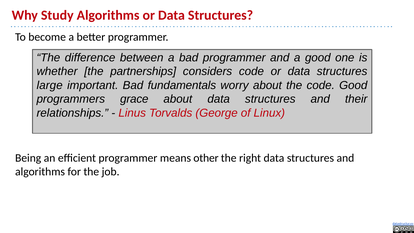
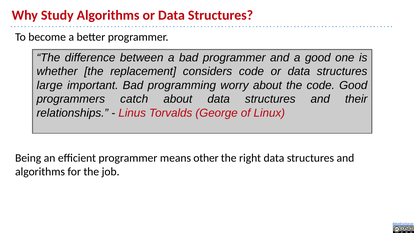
partnerships: partnerships -> replacement (143, 71)
fundamentals: fundamentals -> programming (182, 85)
grace: grace -> catch (134, 99)
